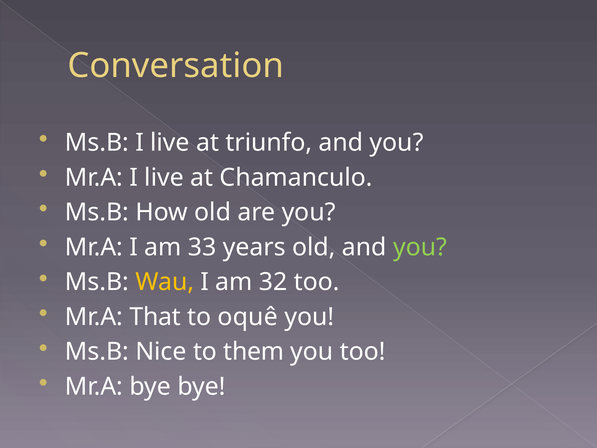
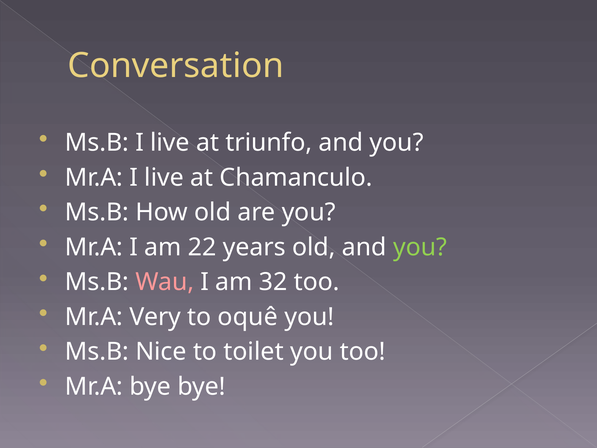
33: 33 -> 22 (202, 247)
Wau colour: yellow -> pink (165, 282)
That: That -> Very (155, 317)
them: them -> toilet (254, 352)
